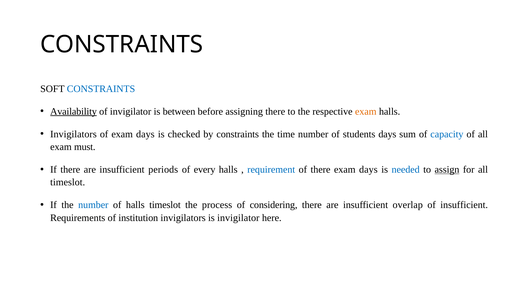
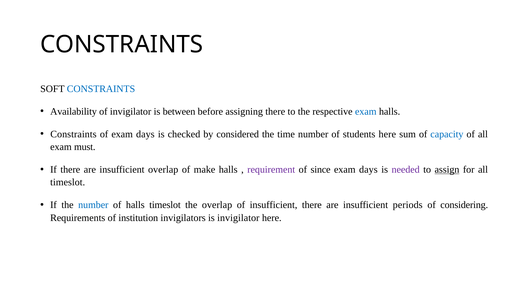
Availability underline: present -> none (74, 111)
exam colour: orange -> blue (366, 111)
Invigilators: Invigilators -> Constraints (73, 134)
by constraints: constraints -> considered (238, 134)
students days: days -> here (387, 134)
insufficient periods: periods -> overlap (163, 169)
every: every -> make (205, 169)
requirement colour: blue -> purple (271, 169)
of there: there -> since (321, 169)
needed colour: blue -> purple (406, 169)
the process: process -> overlap (217, 205)
of considering: considering -> insufficient (274, 205)
overlap: overlap -> periods (408, 205)
of insufficient: insufficient -> considering (464, 205)
